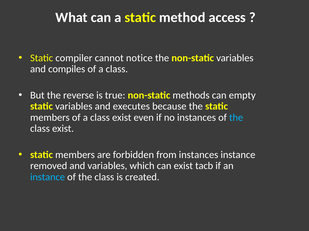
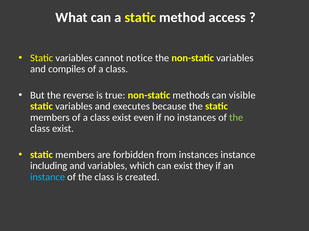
compiler: compiler -> variables (74, 58)
empty: empty -> visible (242, 96)
the colour: light blue -> light green (236, 118)
removed: removed -> including (49, 166)
tacb: tacb -> they (204, 166)
